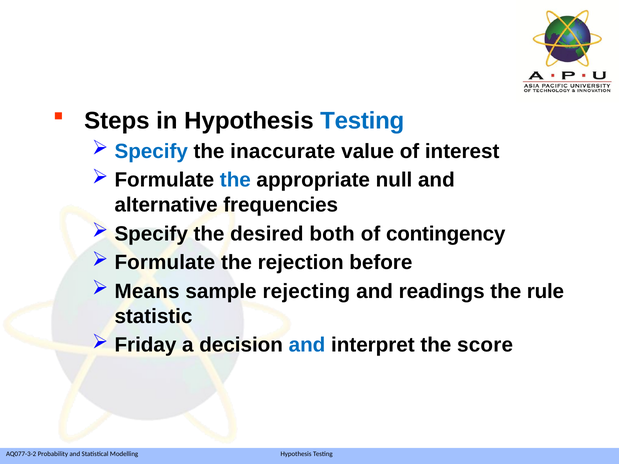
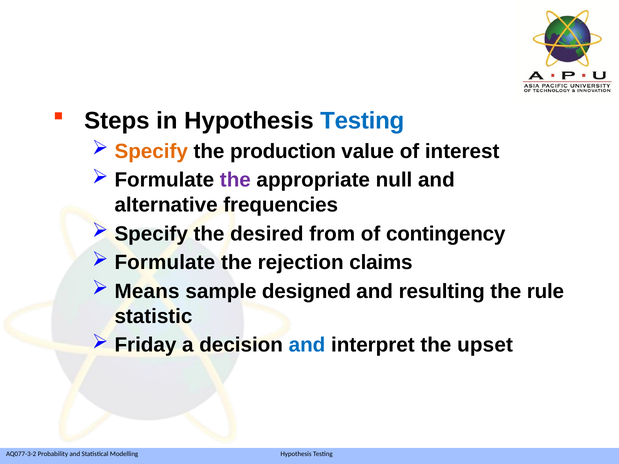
Specify colour: blue -> orange (151, 151)
inaccurate: inaccurate -> production (283, 151)
the colour: blue -> purple (235, 180)
both: both -> from (332, 234)
before: before -> claims (381, 263)
rejecting: rejecting -> designed (307, 292)
readings: readings -> resulting (442, 292)
score: score -> upset (485, 345)
